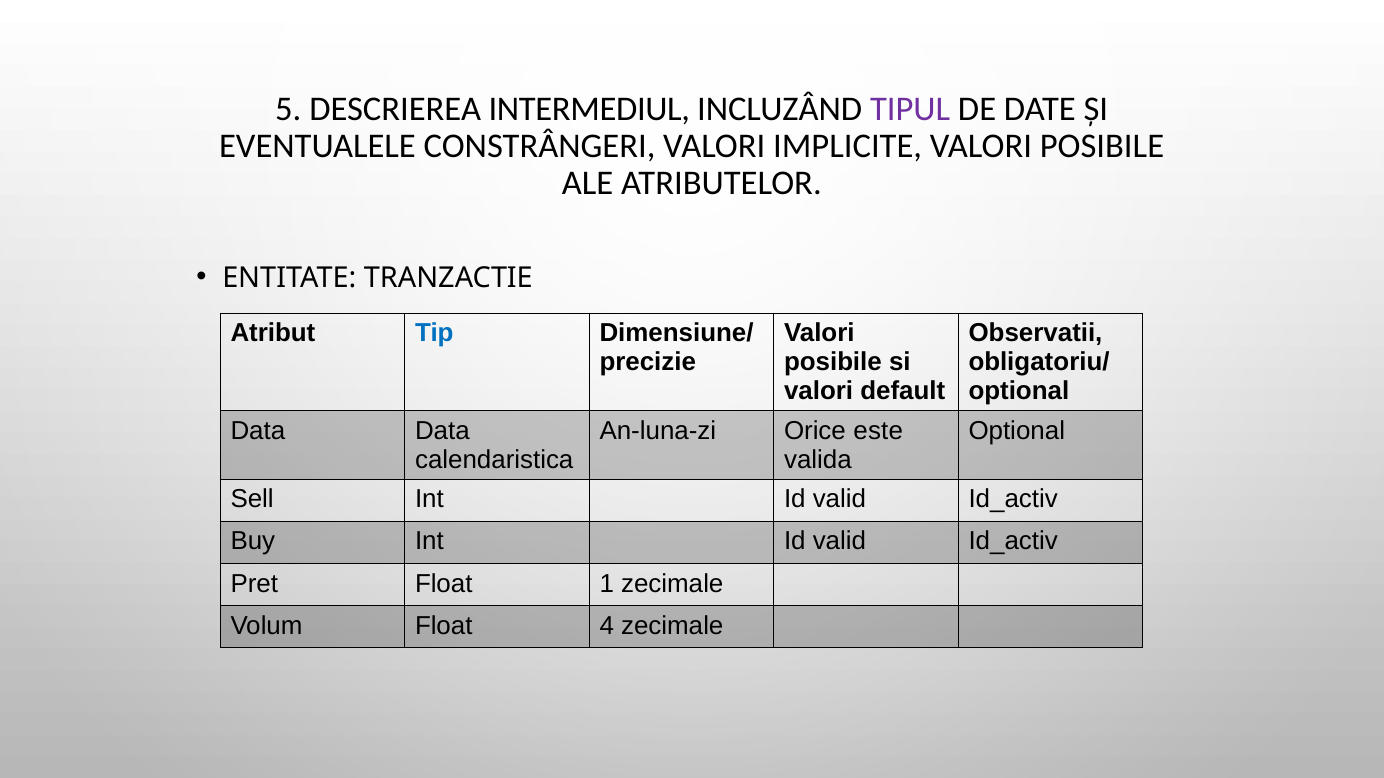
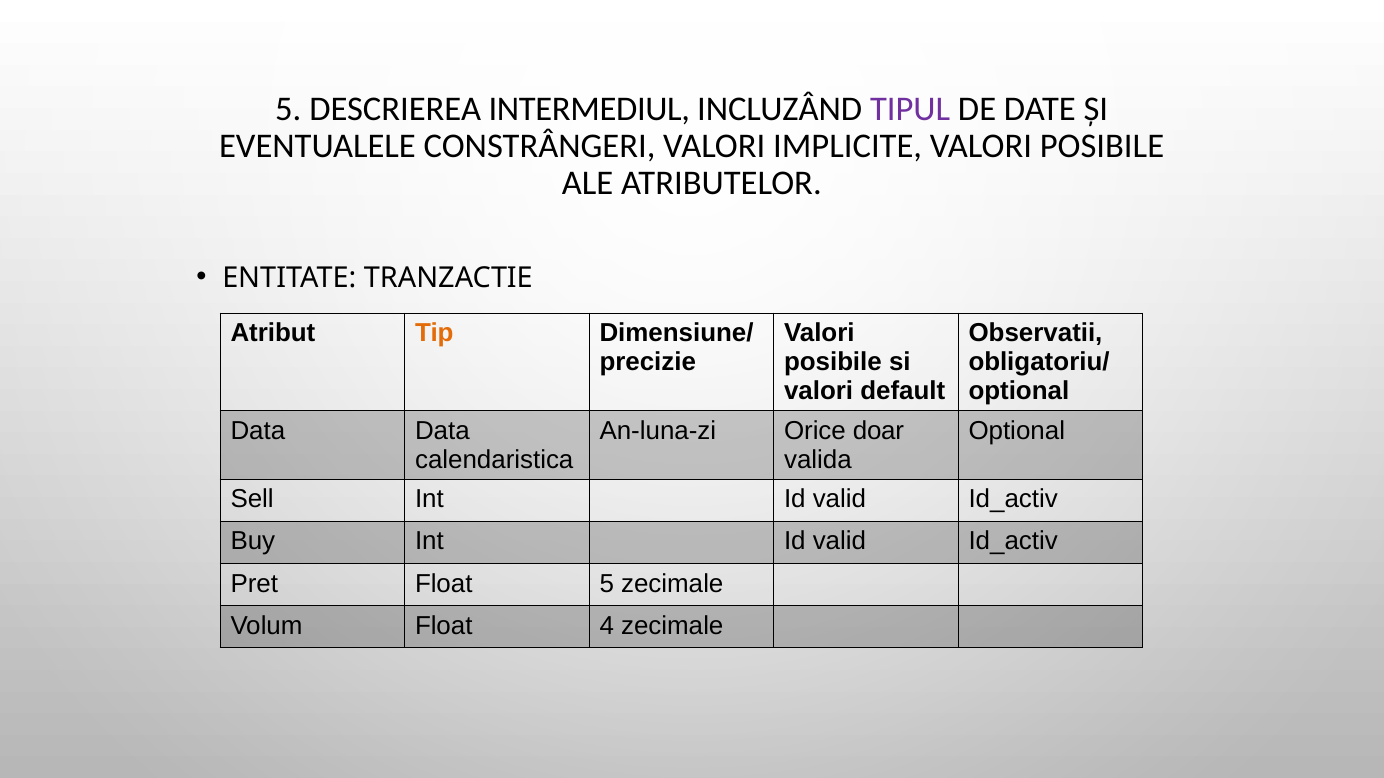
Tip colour: blue -> orange (434, 334)
este: este -> doar (878, 431)
Float 1: 1 -> 5 (607, 584)
